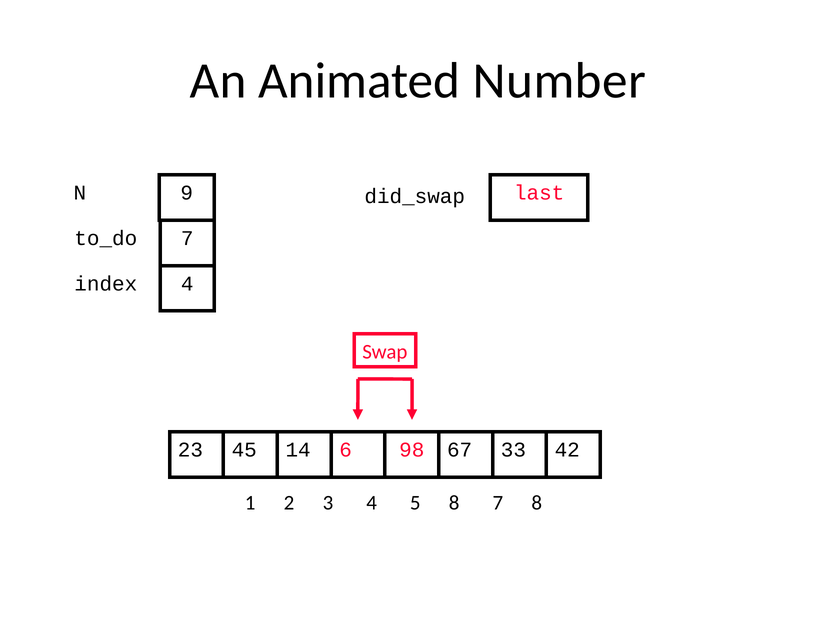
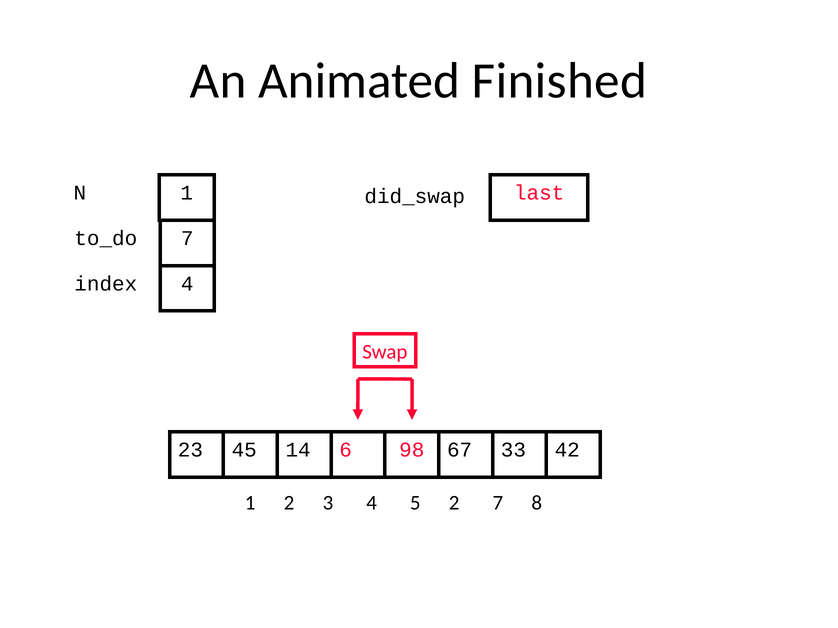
Number: Number -> Finished (559, 81)
N 9: 9 -> 1 (187, 193)
5 8: 8 -> 2 (454, 503)
